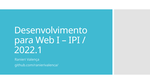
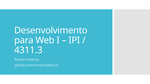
2022.1: 2022.1 -> 4311.3 (28, 50)
